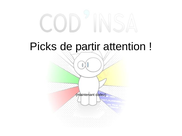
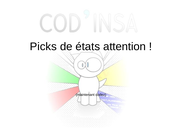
partir: partir -> états (88, 47)
